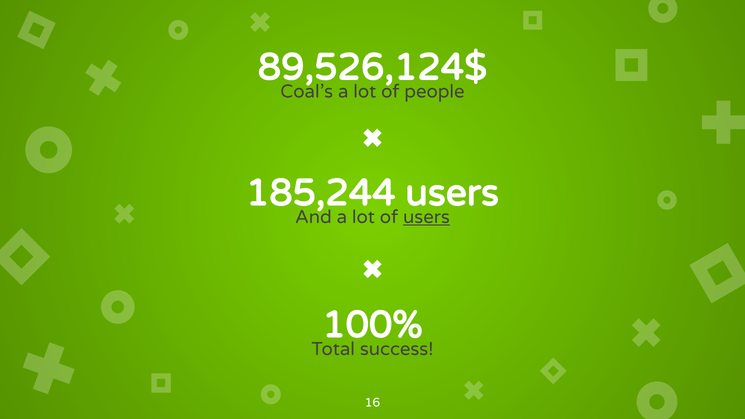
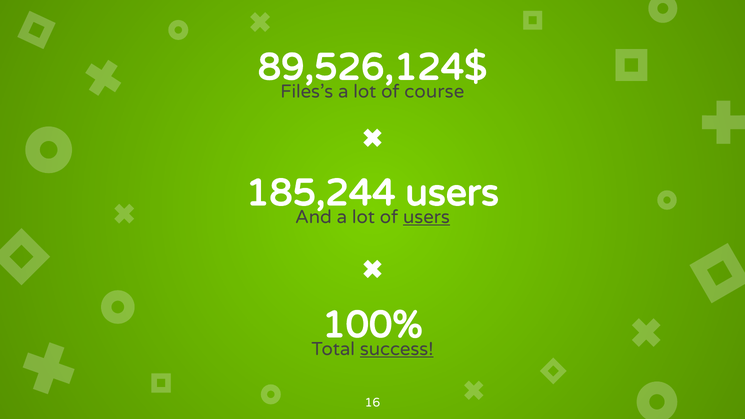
Coal’s: Coal’s -> Files’s (307, 91)
people: people -> course (434, 91)
success underline: none -> present (397, 349)
